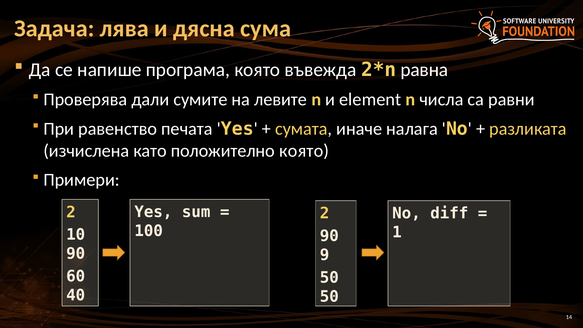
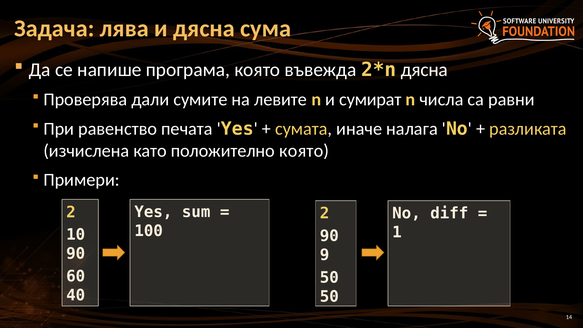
равна: равна -> дясна (424, 70)
element: element -> сумират (370, 100)
